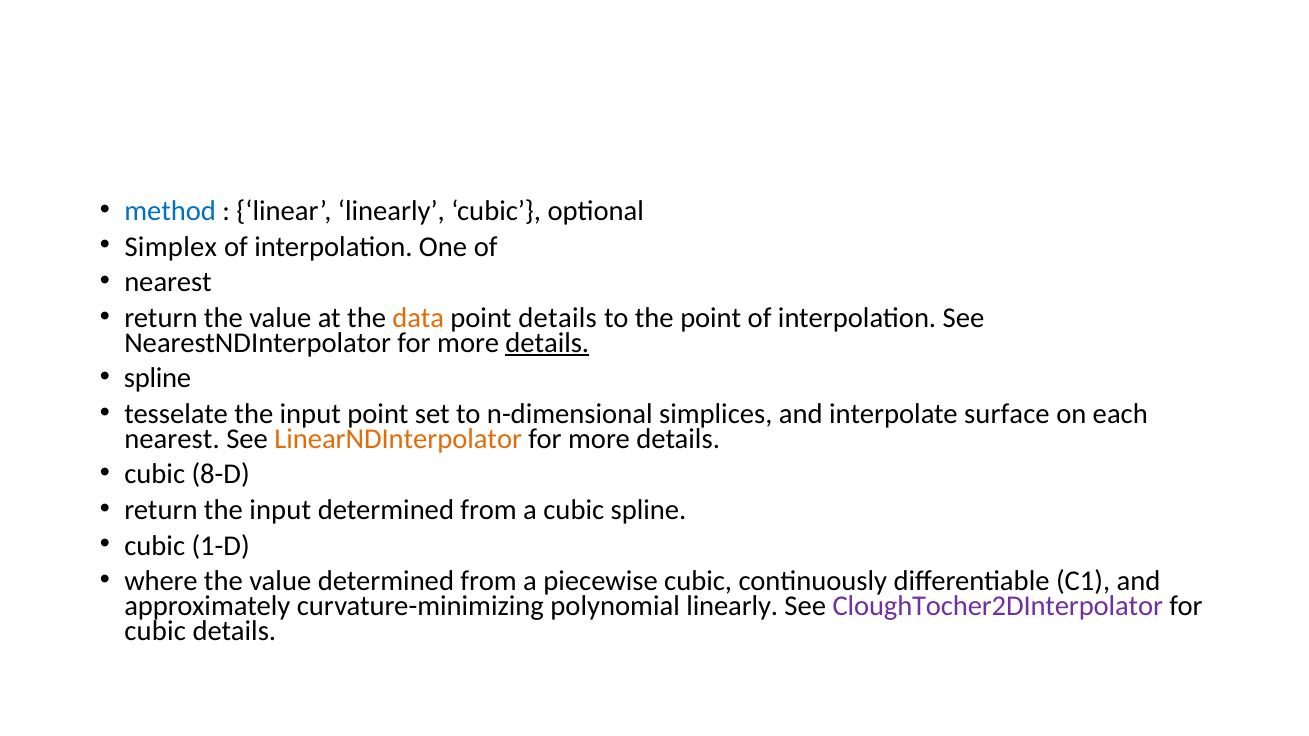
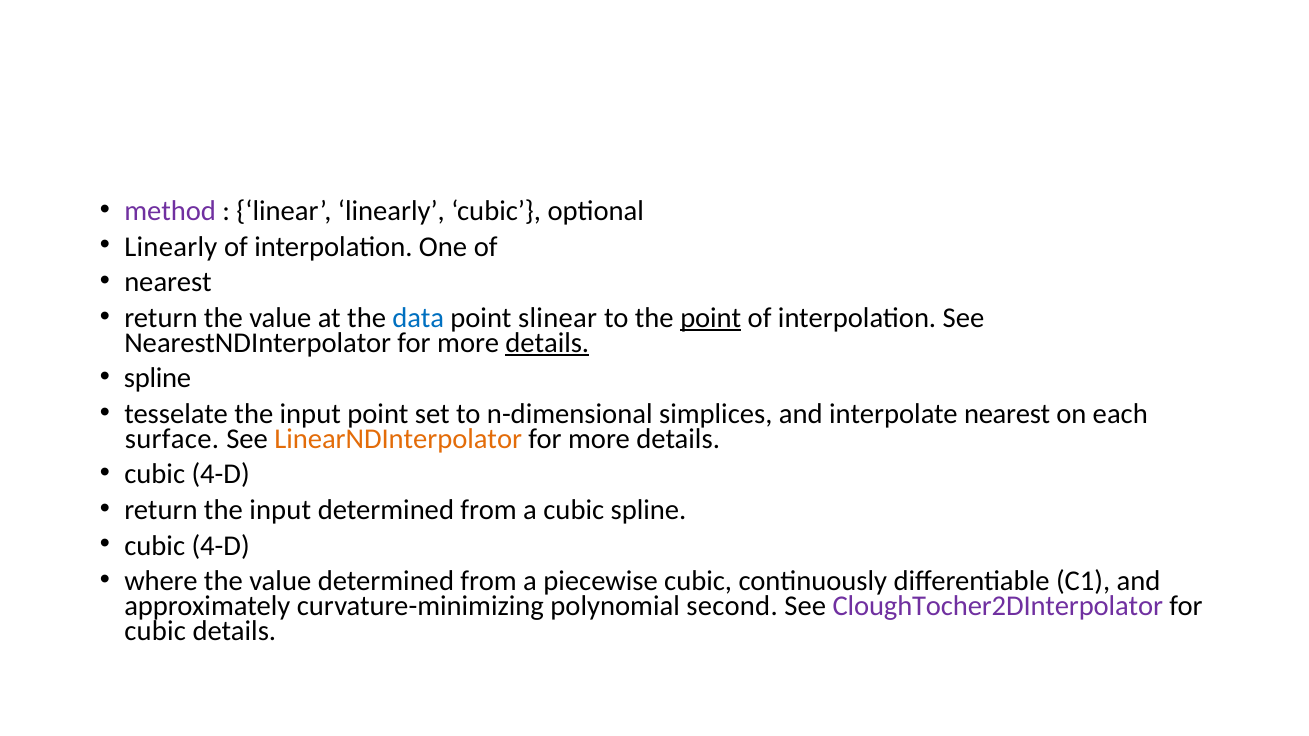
method colour: blue -> purple (170, 211)
Simplex: Simplex -> Linearly (171, 247)
data colour: orange -> blue (418, 318)
point details: details -> slinear (558, 318)
point underline: none -> present (711, 318)
interpolate surface: surface -> nearest (1007, 414)
nearest: nearest -> surface (172, 439)
8-D: 8-D -> 4-D (221, 475)
1-D: 1-D -> 4-D (221, 546)
polynomial linearly: linearly -> second (732, 606)
